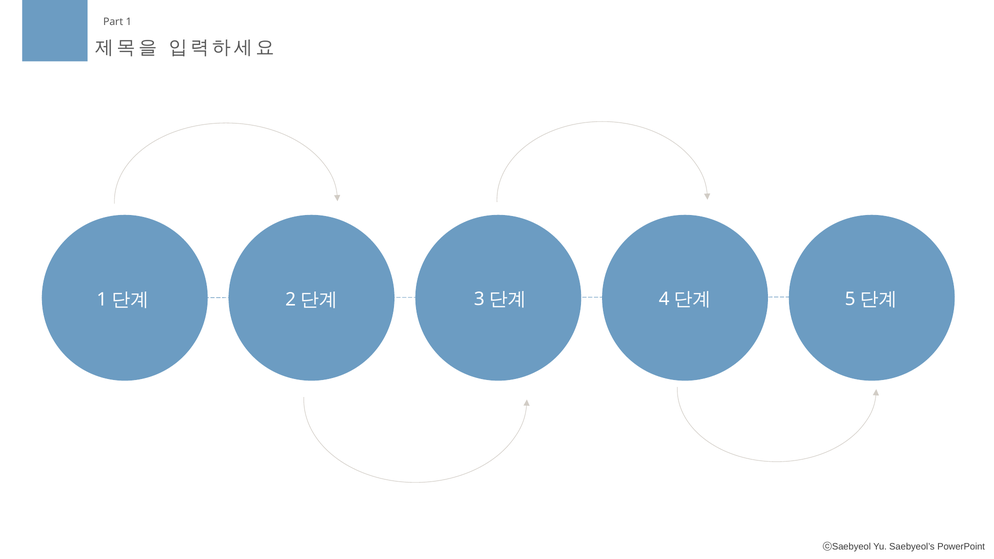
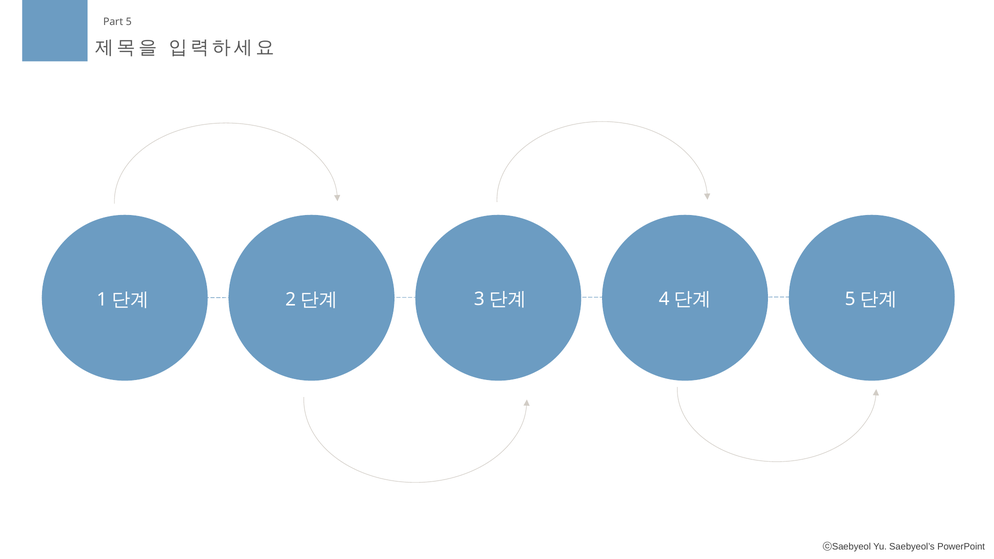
1: 1 -> 5 (129, 22)
